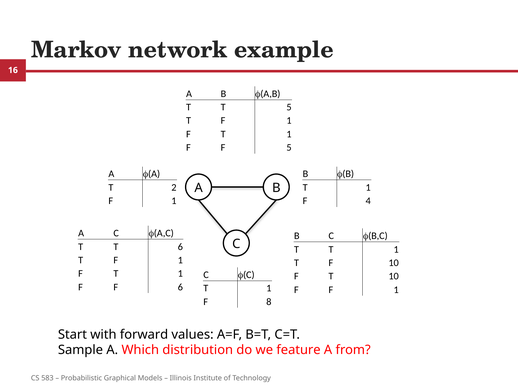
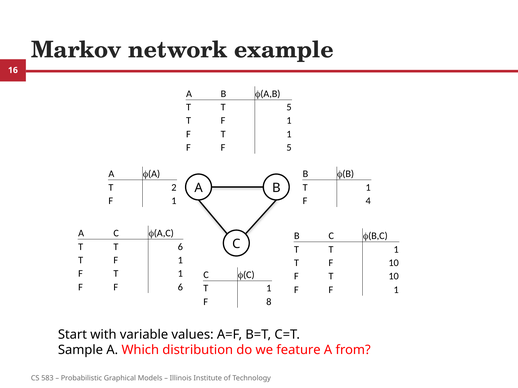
forward: forward -> variable (144, 335)
